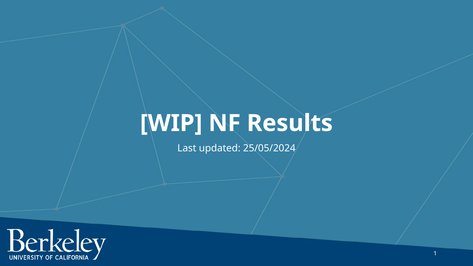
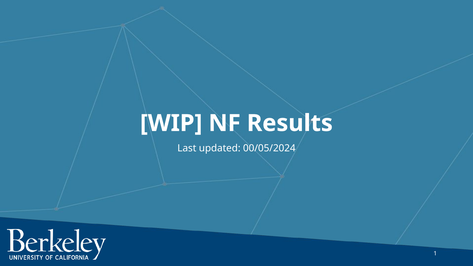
25/05/2024: 25/05/2024 -> 00/05/2024 (269, 148)
